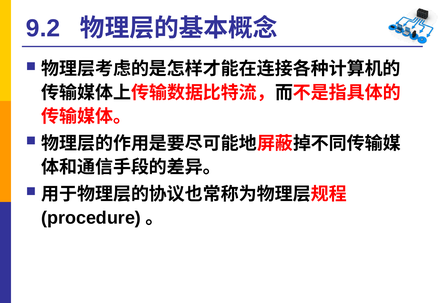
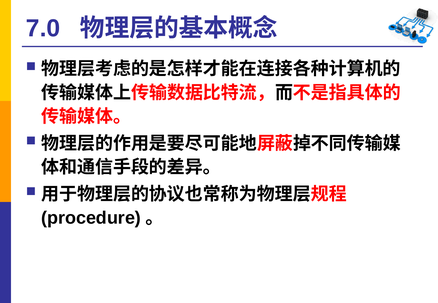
9.2: 9.2 -> 7.0 (43, 28)
